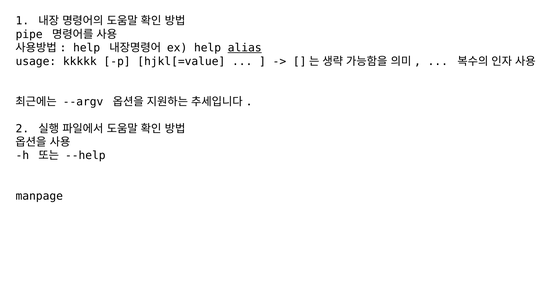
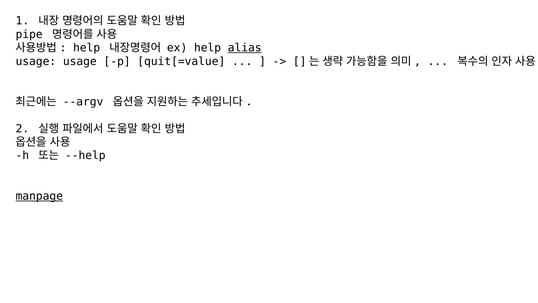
usage kkkkk: kkkkk -> usage (80, 61)
hjkl[=value: hjkl[=value -> quit[=value (181, 61)
manpage underline: none -> present (39, 196)
